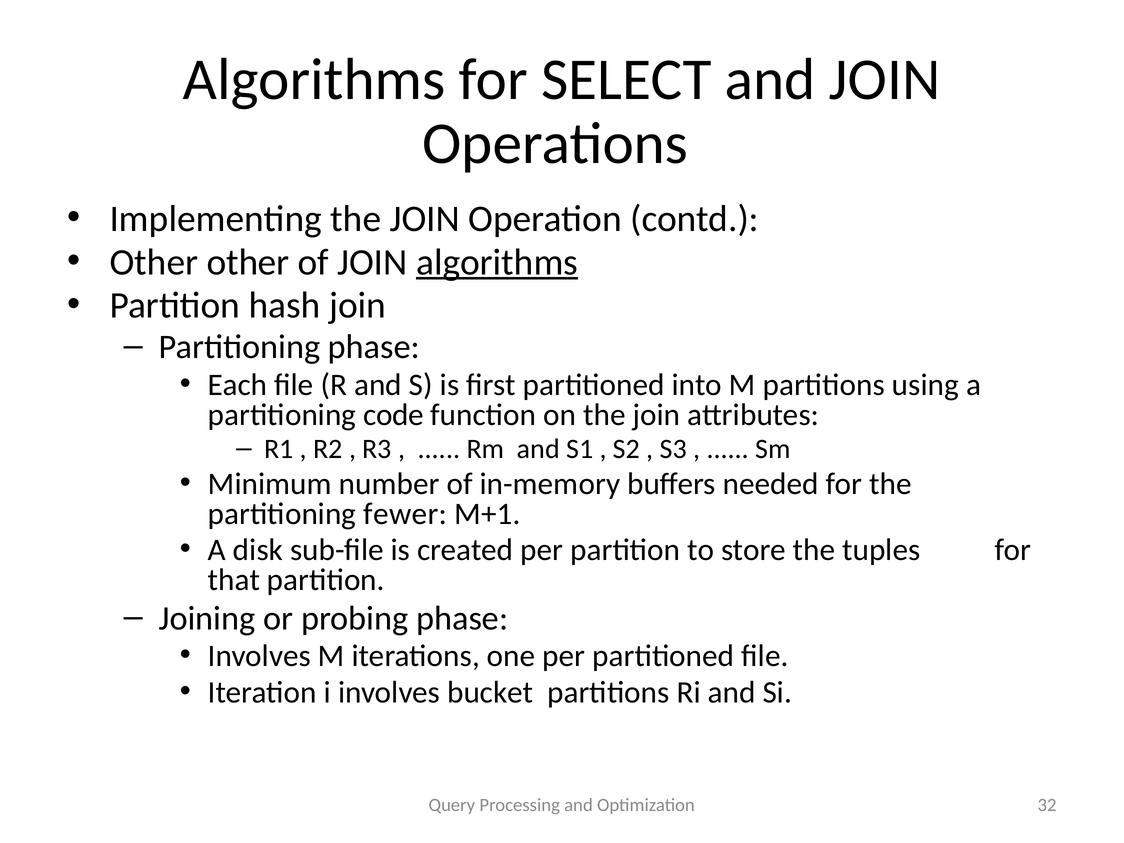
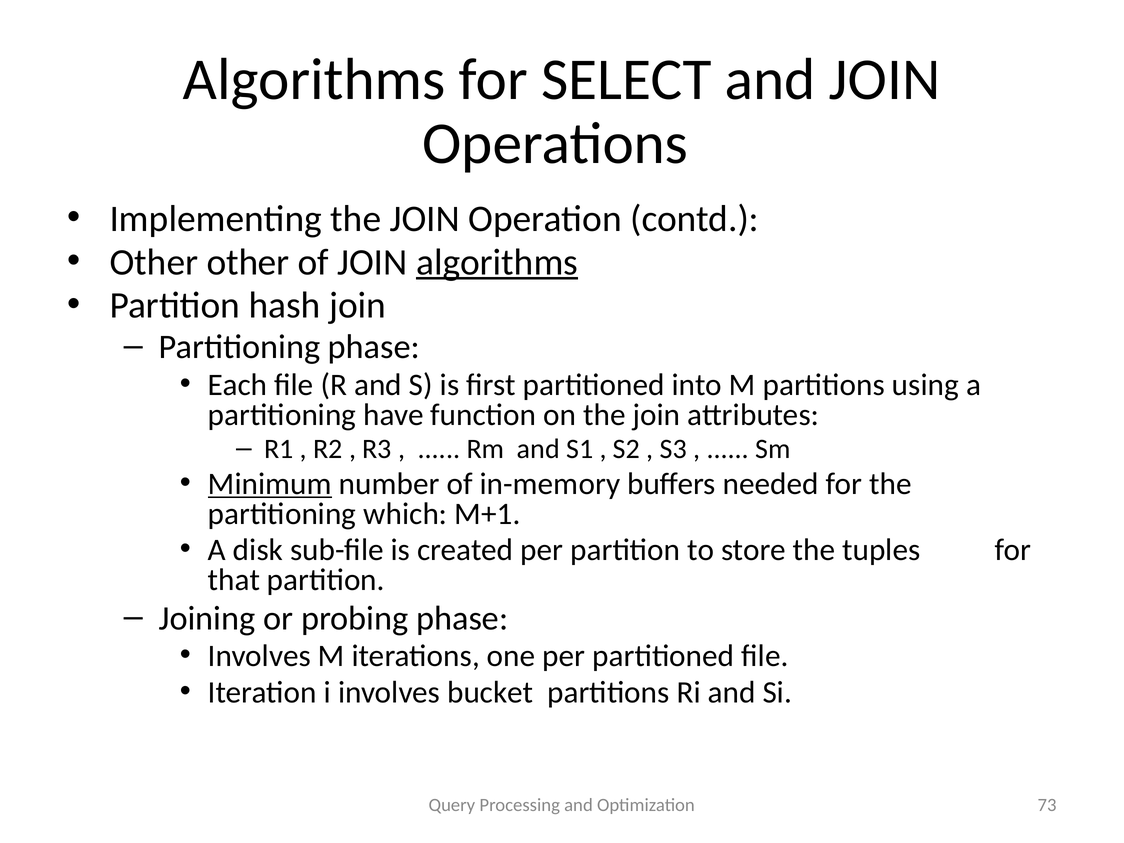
code: code -> have (393, 415)
Minimum underline: none -> present (270, 484)
fewer: fewer -> which (405, 514)
32: 32 -> 73 (1047, 805)
